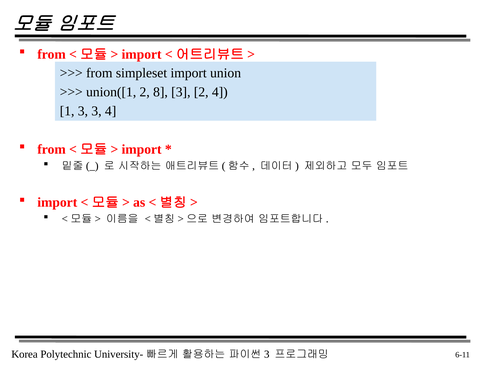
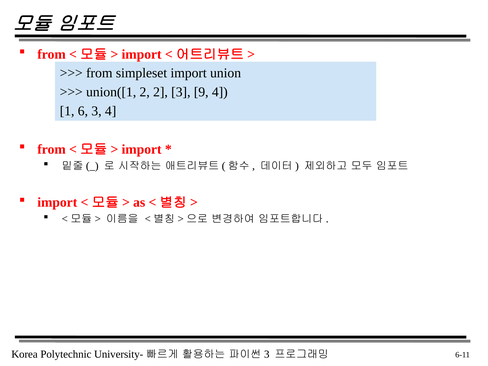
2 8: 8 -> 2 (161, 92)
3 2: 2 -> 9 (201, 92)
1 3: 3 -> 6 (83, 111)
